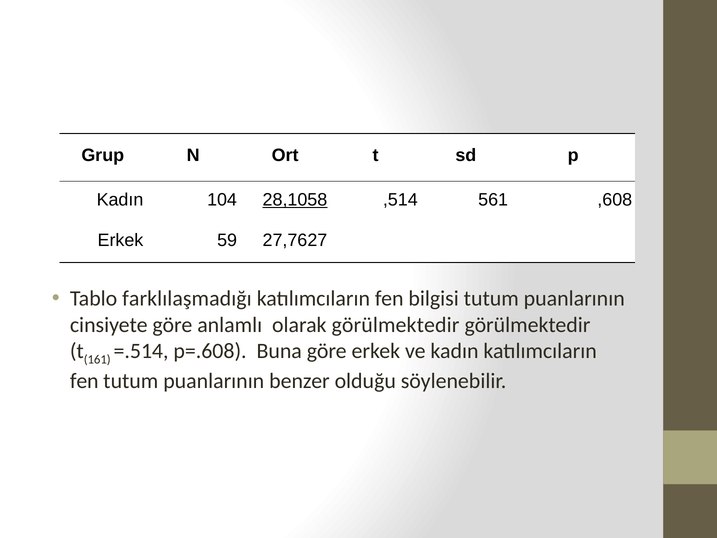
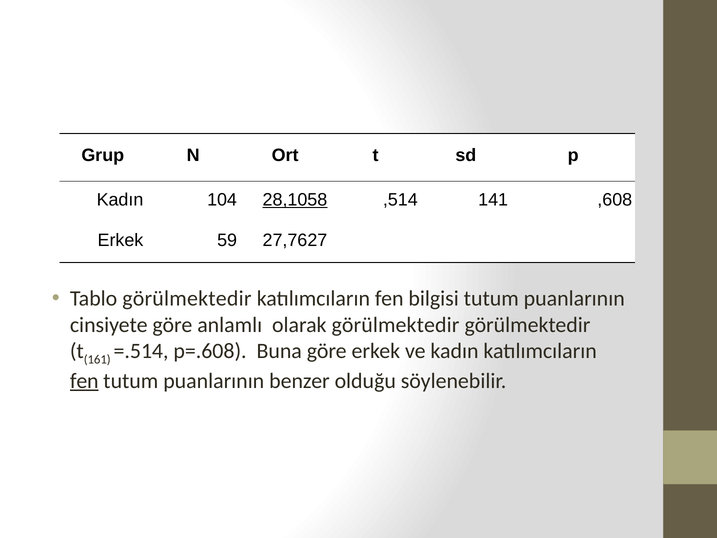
561: 561 -> 141 (493, 200)
Tablo farklılaşmadığı: farklılaşmadığı -> görülmektedir (187, 298)
fen underline: none -> present (84, 381)
